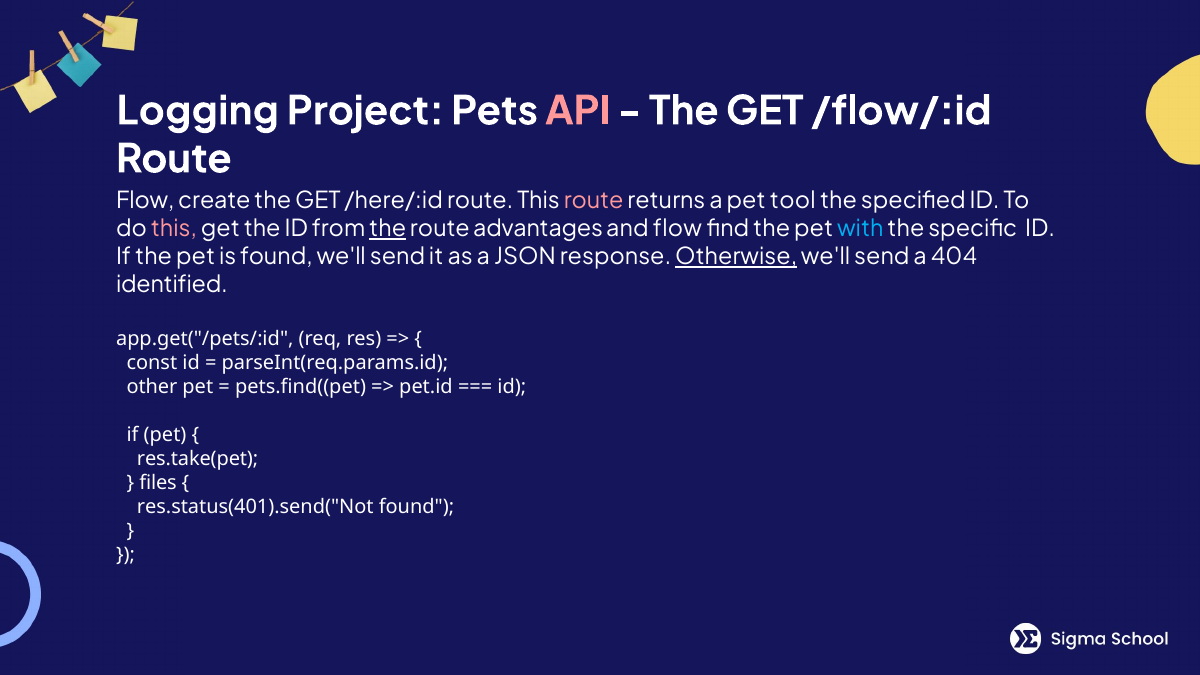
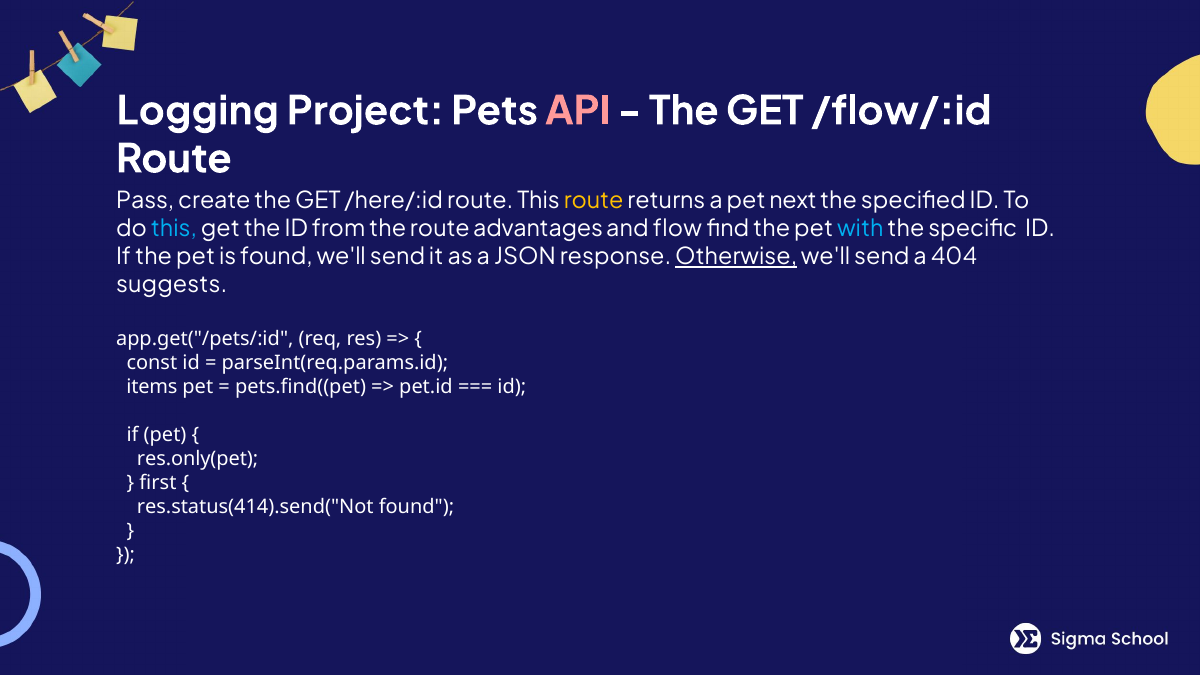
Flow: Flow -> Pass (145, 201)
route colour: pink -> yellow (594, 201)
tool: tool -> next (793, 201)
this colour: pink -> light blue (174, 229)
the underline: present -> none (388, 229)
identified: identified -> suggests (172, 285)
other: other -> items (152, 387)
res.take(pet: res.take(pet -> res.only(pet (198, 459)
files: files -> first (158, 483)
res.status(401).send("Not: res.status(401).send("Not -> res.status(414).send("Not (255, 507)
